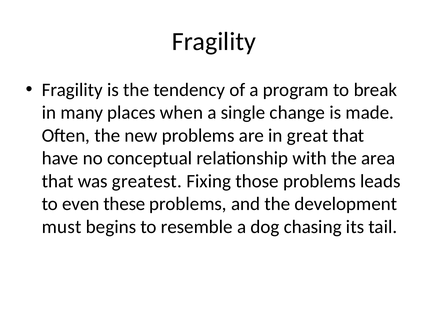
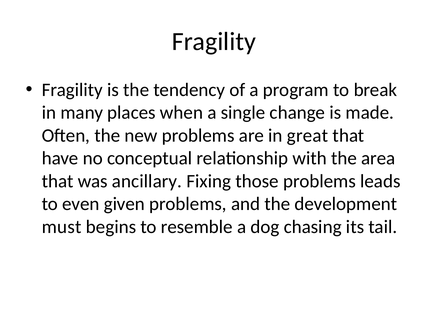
greatest: greatest -> ancillary (147, 181)
these: these -> given (124, 204)
